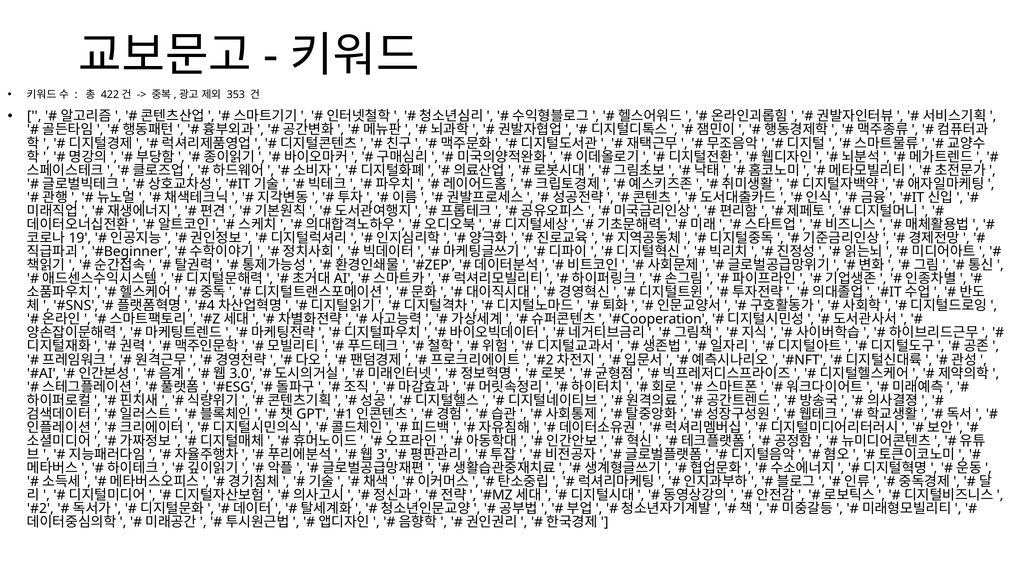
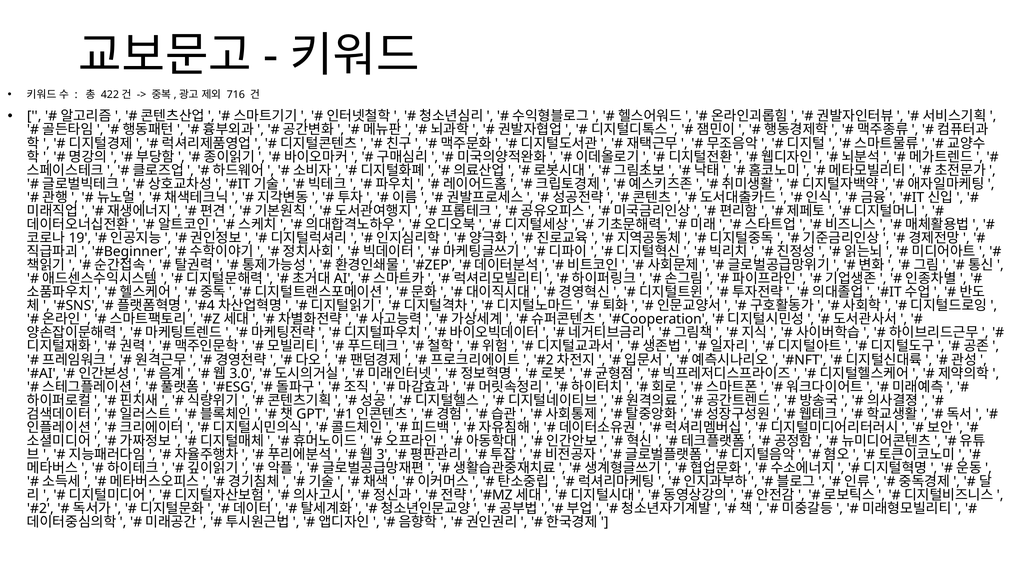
353: 353 -> 716 (236, 95)
